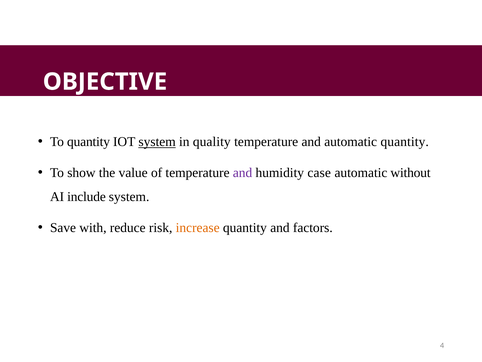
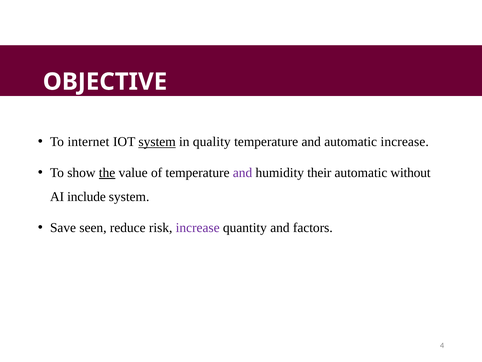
To quantity: quantity -> internet (88, 142)
automatic quantity: quantity -> increase (405, 142)
the underline: none -> present (107, 172)
case: case -> their (319, 172)
with: with -> seen (93, 227)
increase colour: orange -> purple (198, 227)
